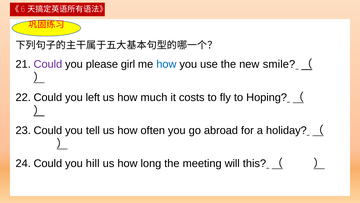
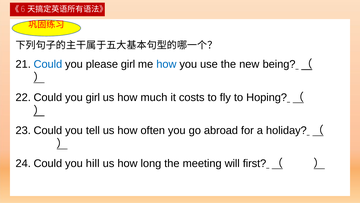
Could colour: purple -> blue (48, 64)
smile: smile -> being (279, 64)
you left: left -> girl (93, 97)
this: this -> first (255, 163)
